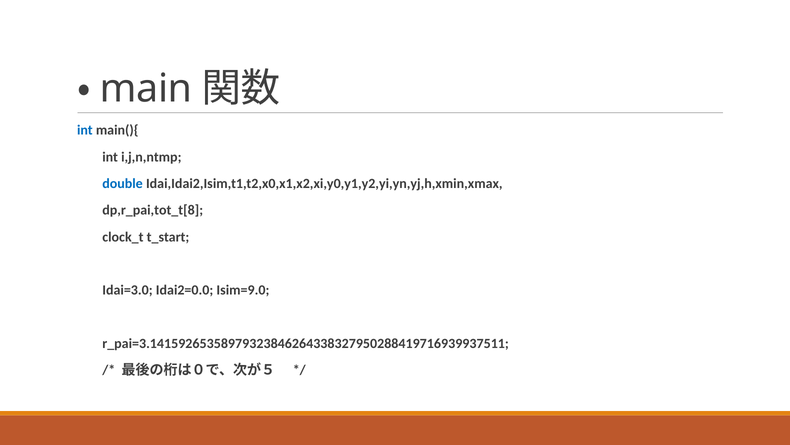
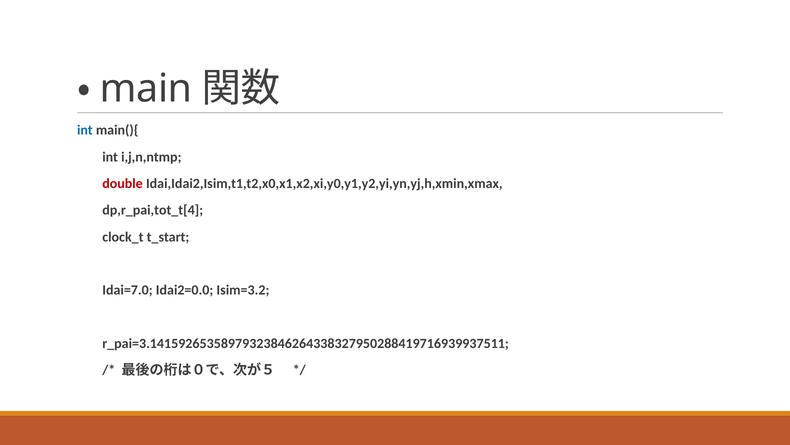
double colour: blue -> red (123, 183)
dp,r_pai,tot_t[8: dp,r_pai,tot_t[8 -> dp,r_pai,tot_t[4 (153, 210)
Idai=3.0: Idai=3.0 -> Idai=7.0 (127, 290)
Isim=9.0: Isim=9.0 -> Isim=3.2 (243, 290)
